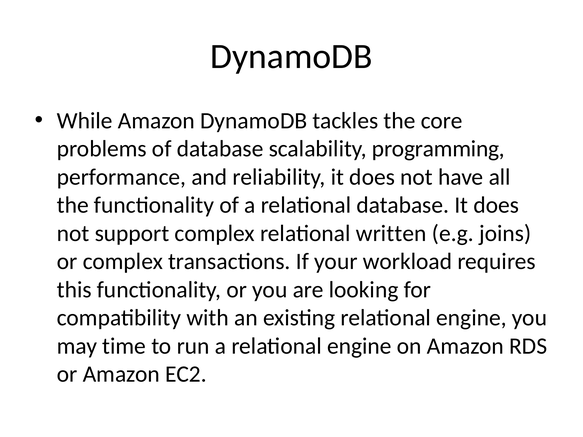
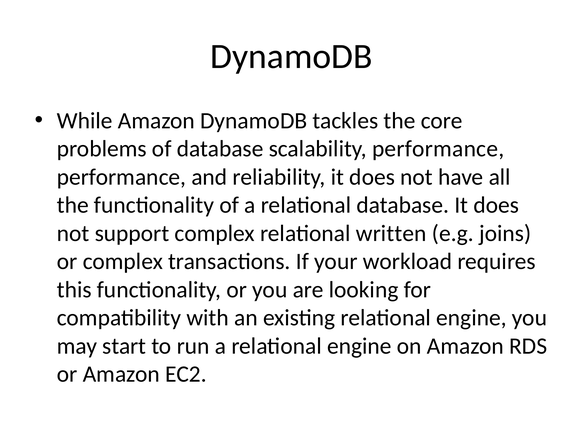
scalability programming: programming -> performance (438, 149)
time: time -> start (124, 346)
